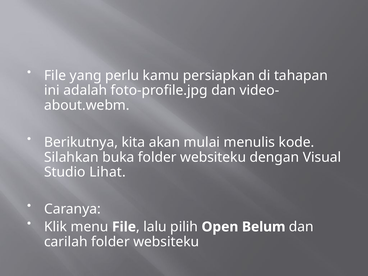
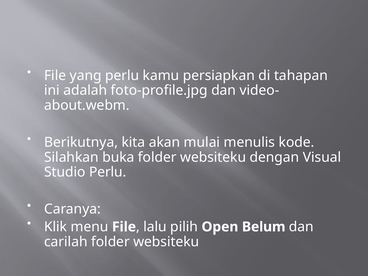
Studio Lihat: Lihat -> Perlu (108, 172)
